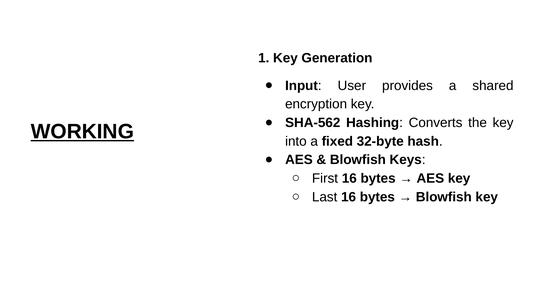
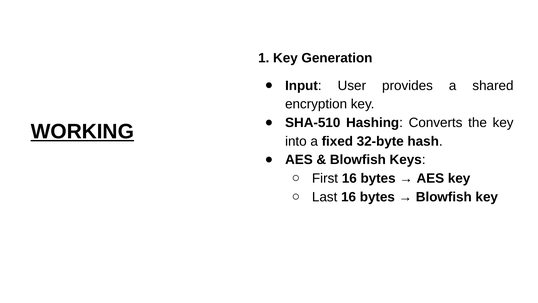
SHA-562: SHA-562 -> SHA-510 (313, 123)
